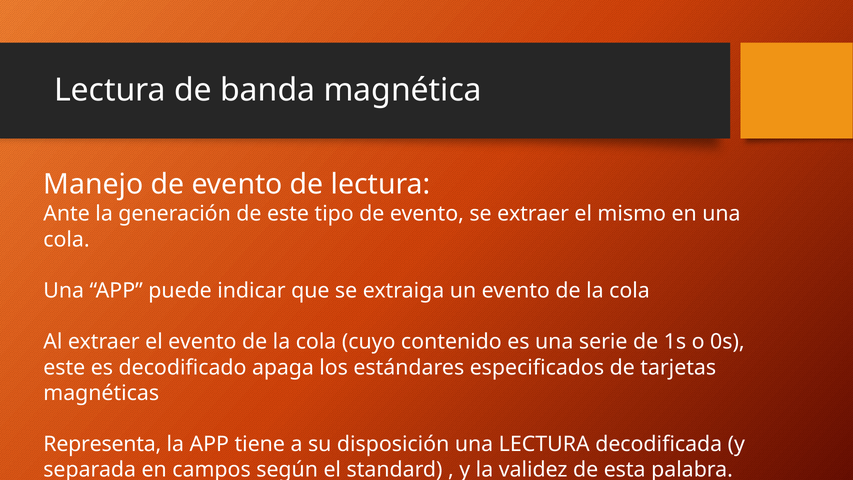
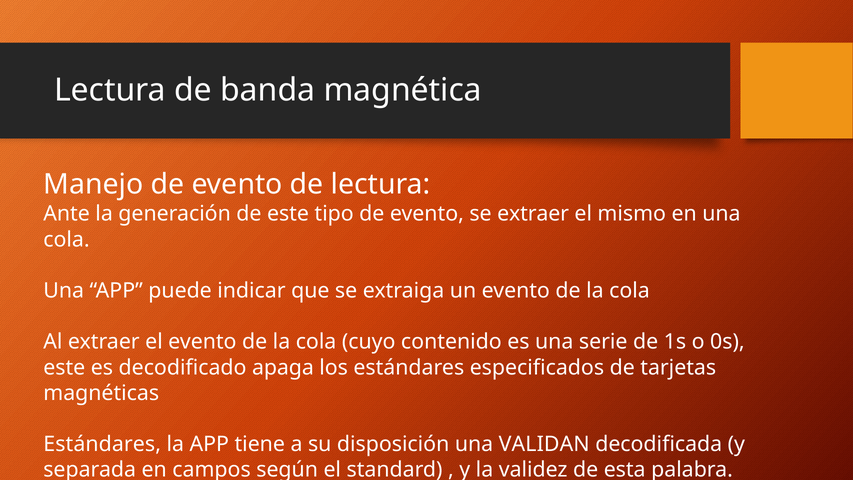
Representa: Representa -> Estándares (102, 444)
una LECTURA: LECTURA -> VALIDAN (544, 444)
